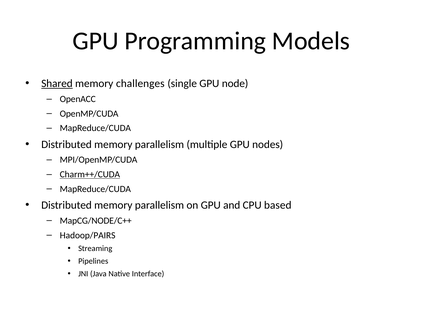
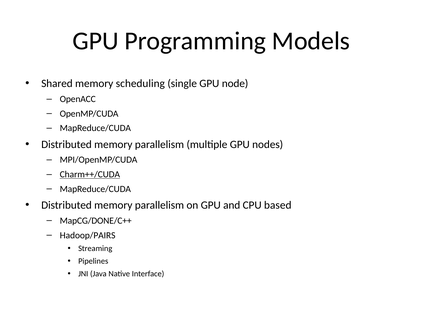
Shared underline: present -> none (57, 84)
challenges: challenges -> scheduling (140, 84)
MapCG/NODE/C++: MapCG/NODE/C++ -> MapCG/DONE/C++ (96, 221)
